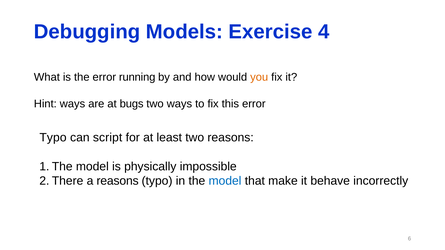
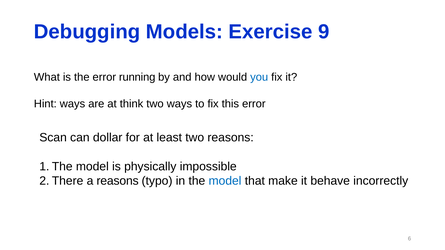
4: 4 -> 9 (324, 32)
you colour: orange -> blue (259, 77)
bugs: bugs -> think (132, 104)
Typo: Typo -> Scan (53, 138)
script: script -> dollar (108, 138)
